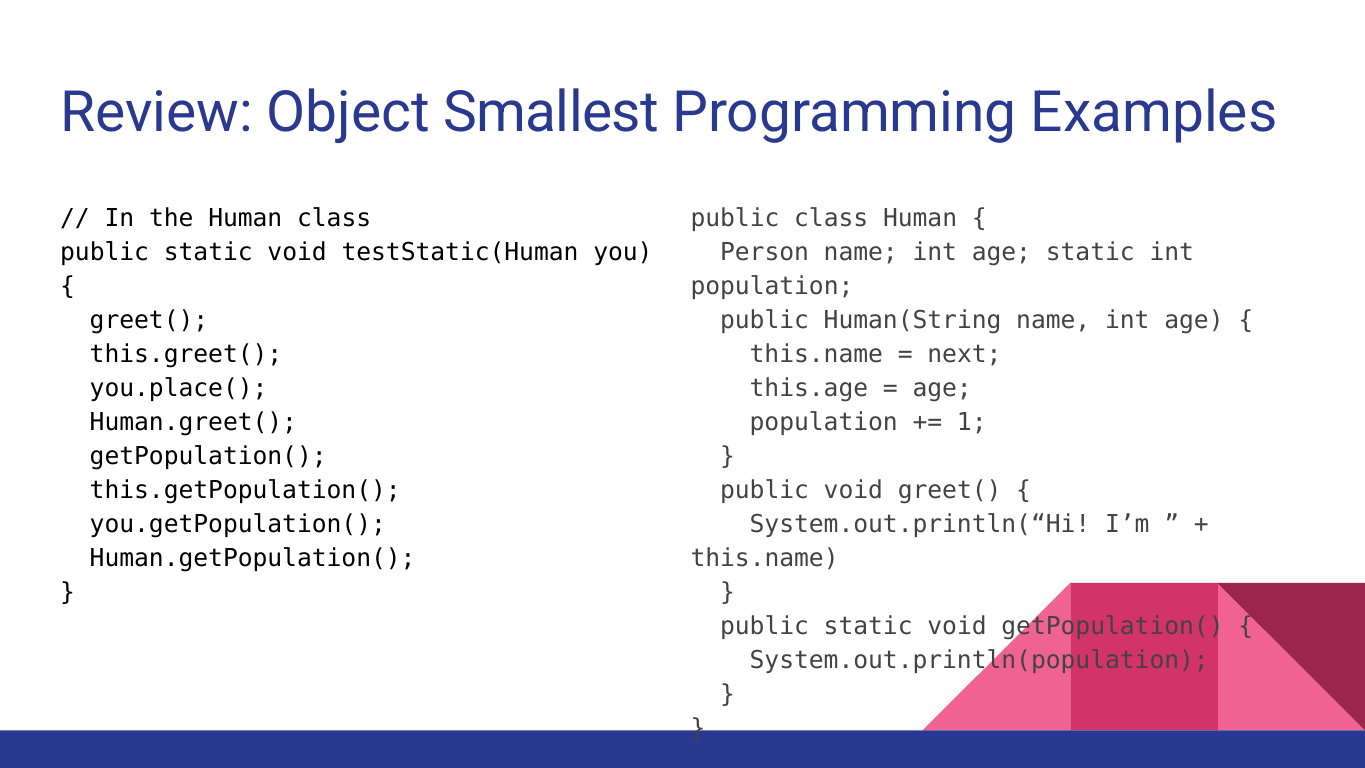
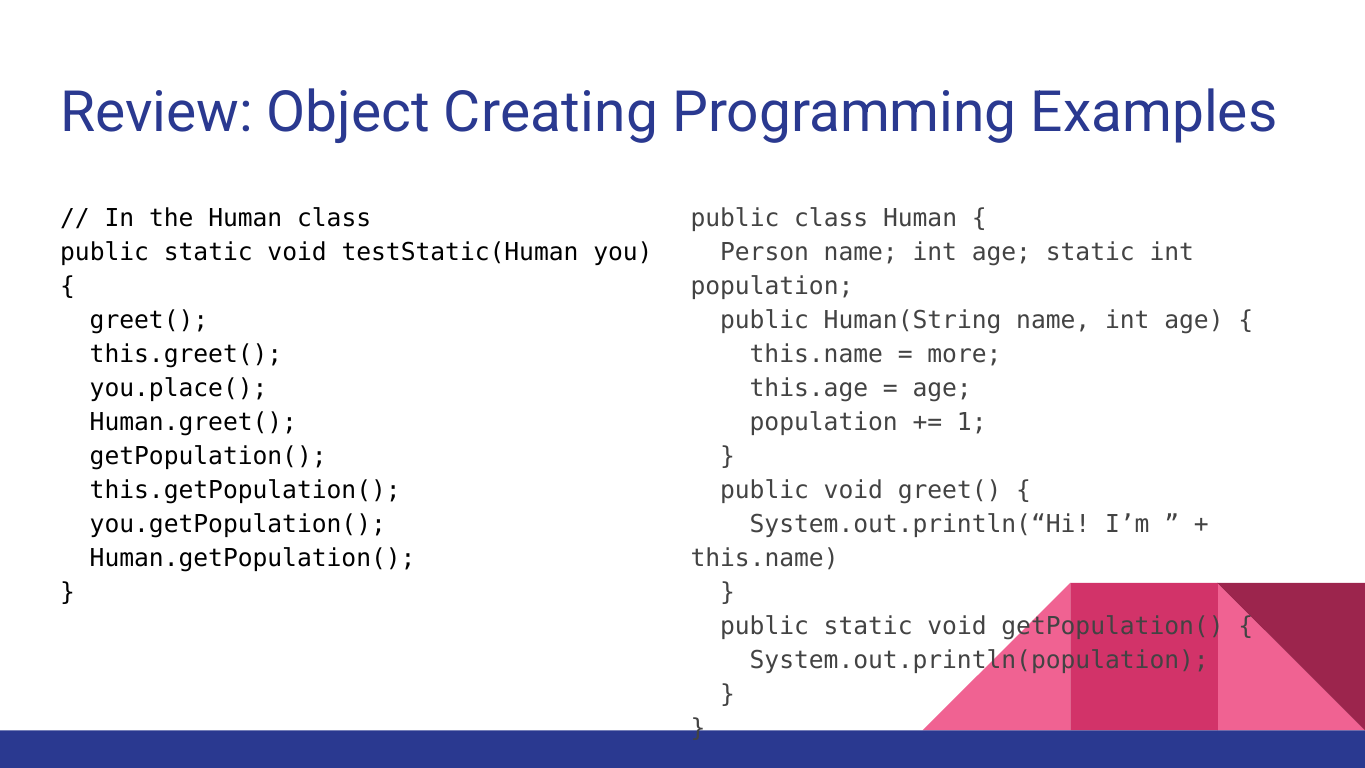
Smallest: Smallest -> Creating (551, 113)
next: next -> more (964, 354)
